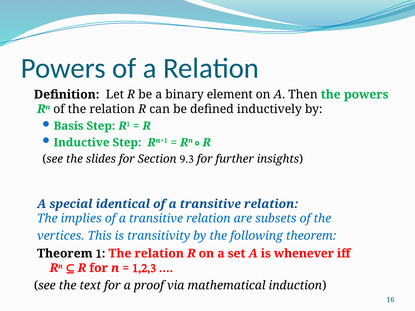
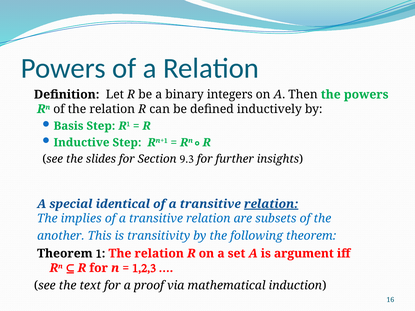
element: element -> integers (230, 95)
relation underline: none -> present (271, 204)
vertices: vertices -> another (61, 236)
whenever: whenever -> argument (304, 254)
